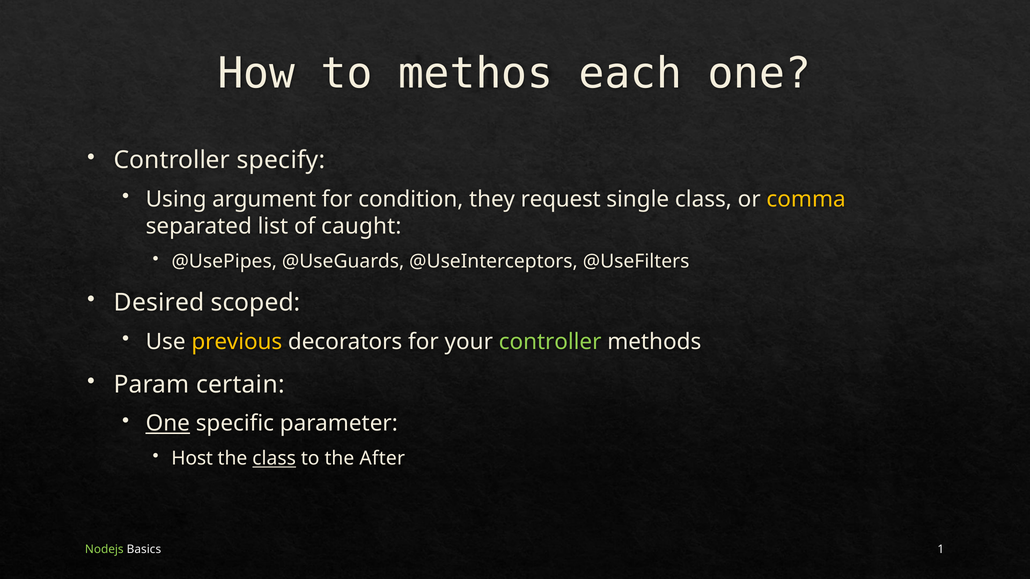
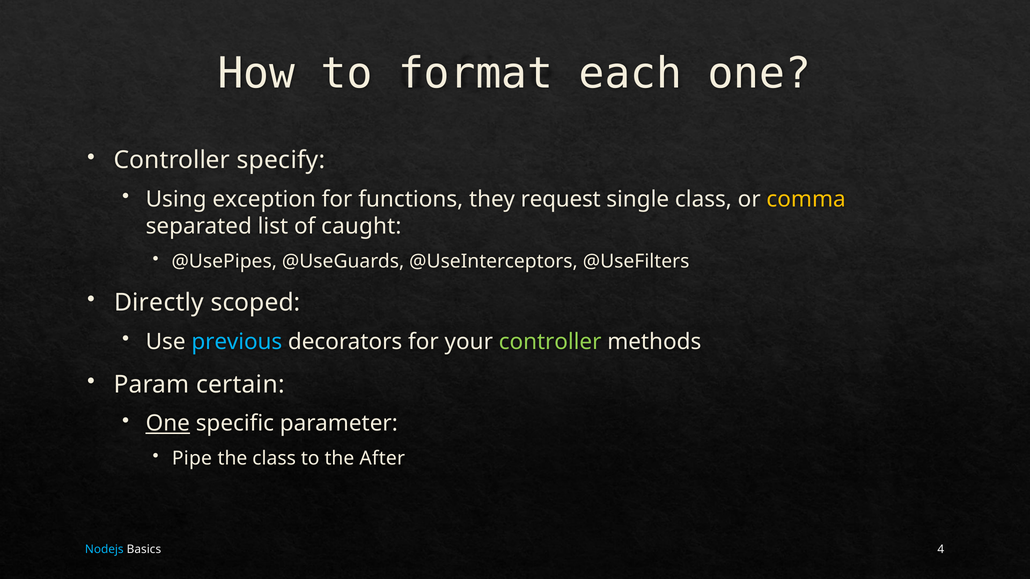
methos: methos -> format (476, 73)
argument: argument -> exception (264, 199)
condition: condition -> functions (411, 199)
Desired: Desired -> Directly (159, 303)
previous colour: yellow -> light blue (237, 342)
Host: Host -> Pipe (192, 459)
class underline: present -> none (274, 459)
Nodejs colour: light green -> light blue (104, 550)
1: 1 -> 4 (941, 550)
